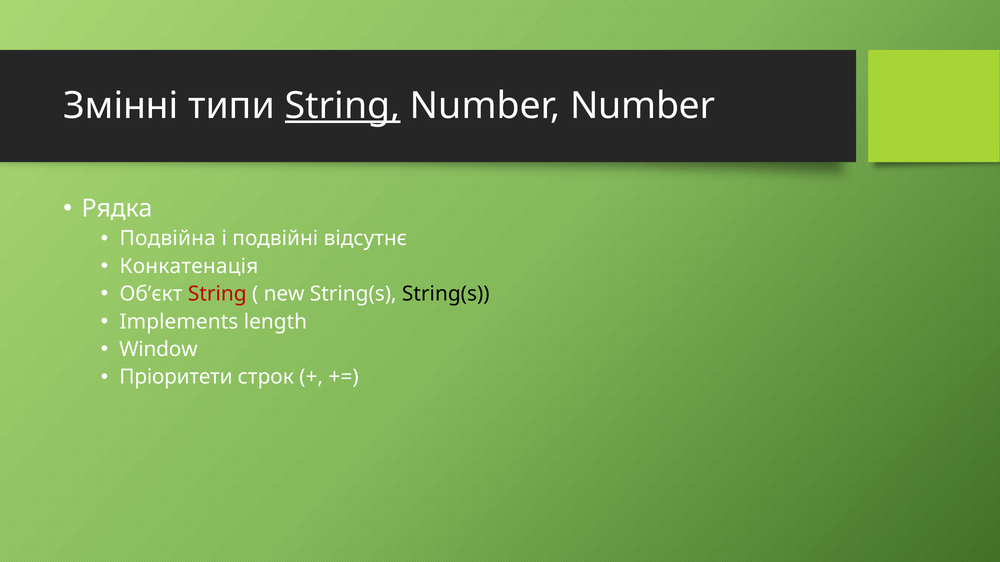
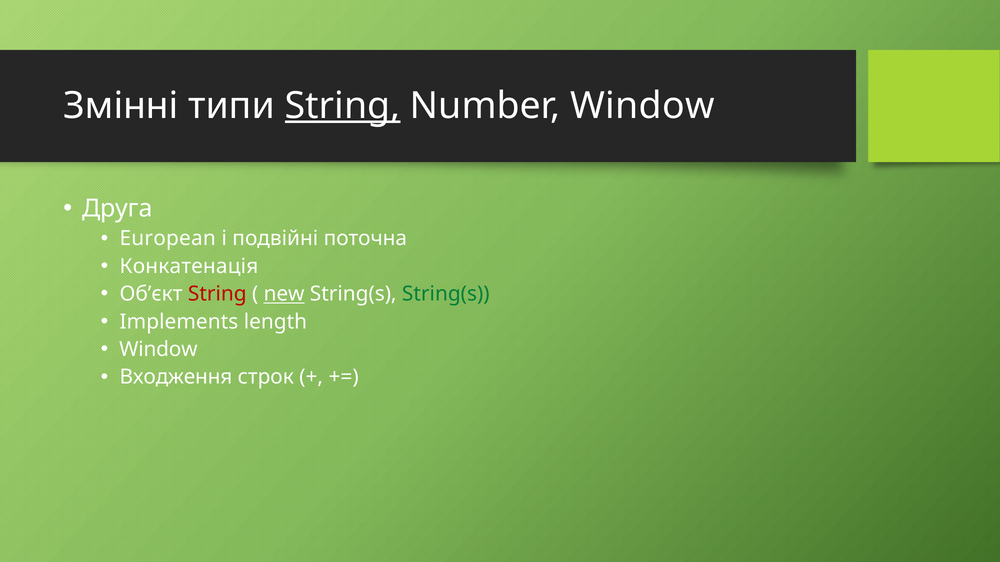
Number Number: Number -> Window (642, 106)
Рядка: Рядка -> Друга (117, 209)
Подвійна: Подвійна -> European (168, 239)
відсутнє: відсутнє -> поточна (365, 239)
new underline: none -> present (284, 294)
String(s colour: black -> green (446, 294)
Пріоритети: Пріоритети -> Входження (176, 377)
